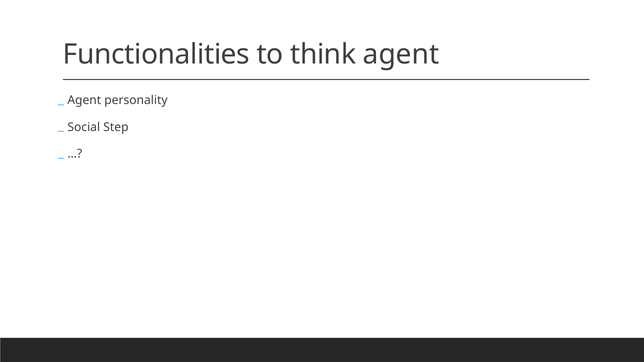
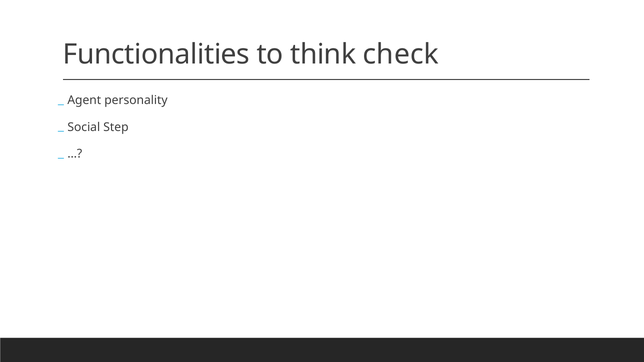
think agent: agent -> check (401, 54)
